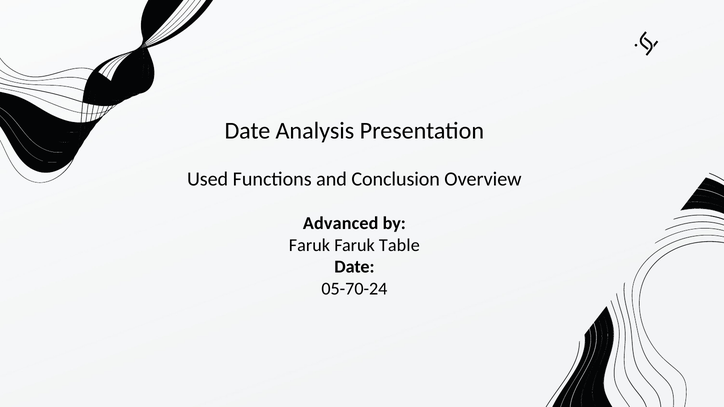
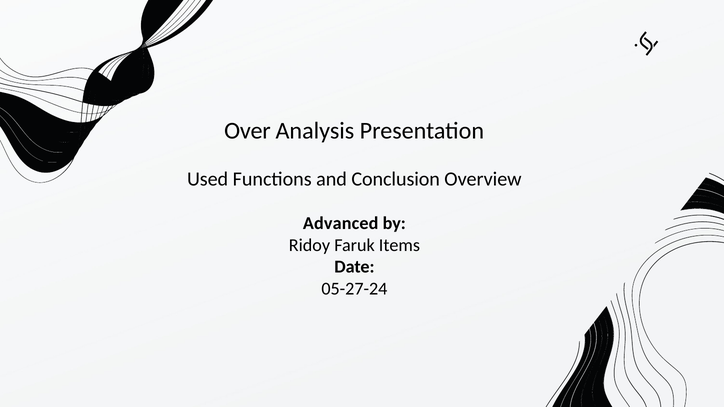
Date: Date -> Over (247, 131)
Faruk: Faruk -> Ridoy (309, 245)
Table: Table -> Items (399, 245)
05-70-24: 05-70-24 -> 05-27-24 (354, 289)
